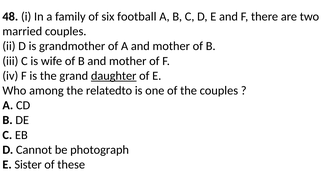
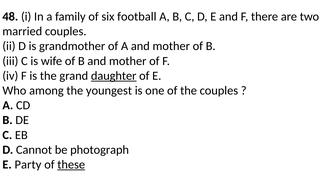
relatedto: relatedto -> youngest (109, 91)
Sister: Sister -> Party (28, 165)
these underline: none -> present (71, 165)
